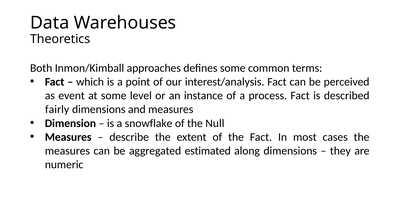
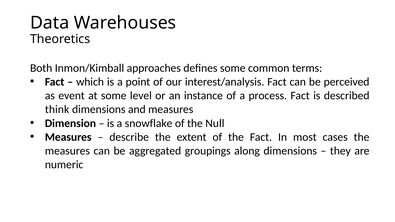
fairly: fairly -> think (57, 110)
estimated: estimated -> groupings (208, 151)
